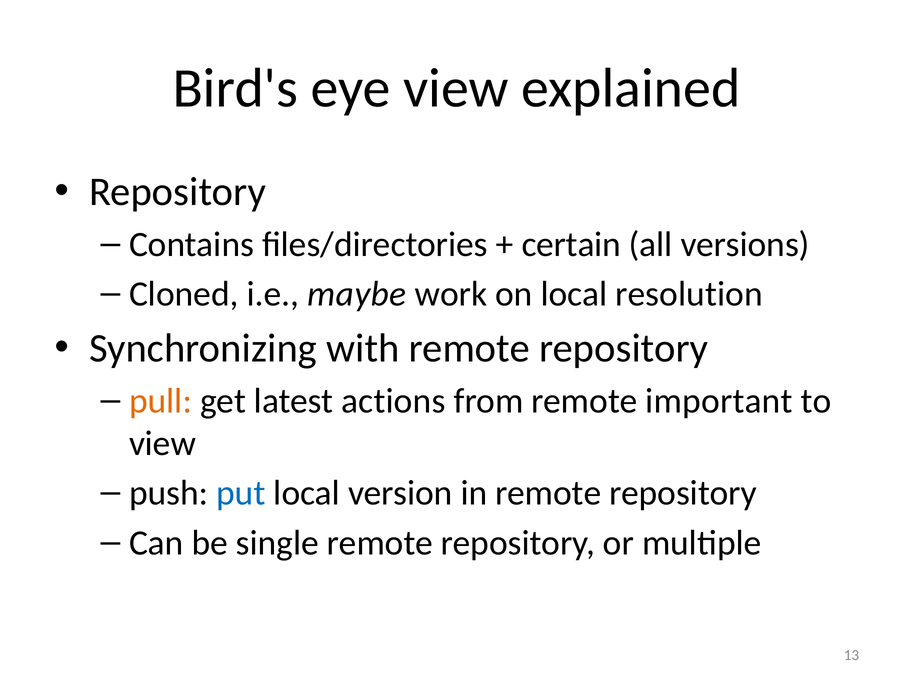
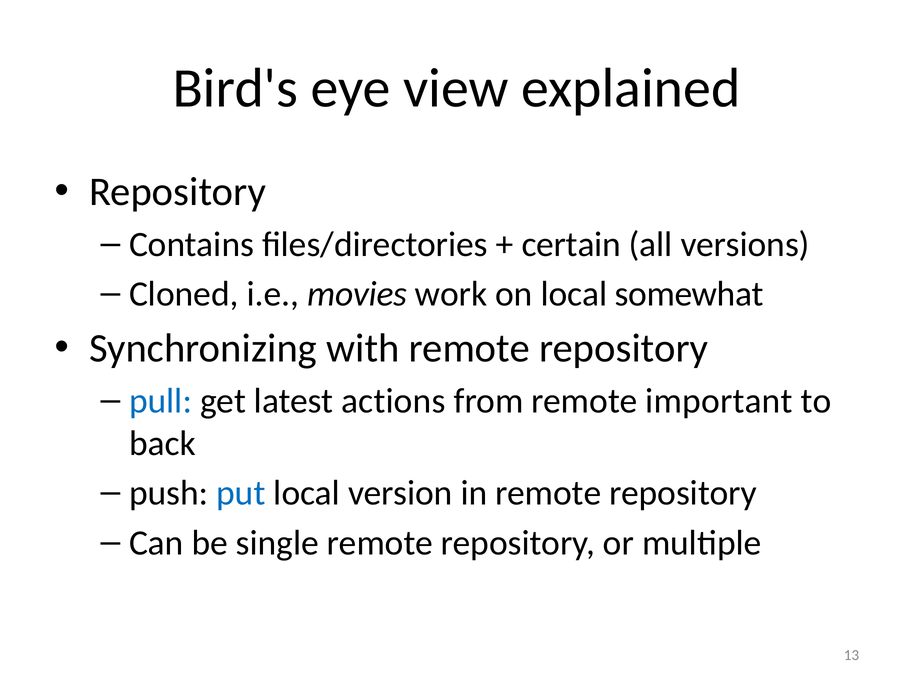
maybe: maybe -> movies (357, 294)
resolution: resolution -> somewhat (689, 294)
pull colour: orange -> blue (161, 401)
view: view -> back (162, 443)
